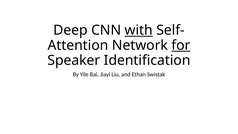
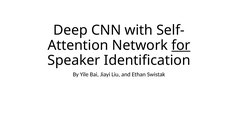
with underline: present -> none (139, 30)
